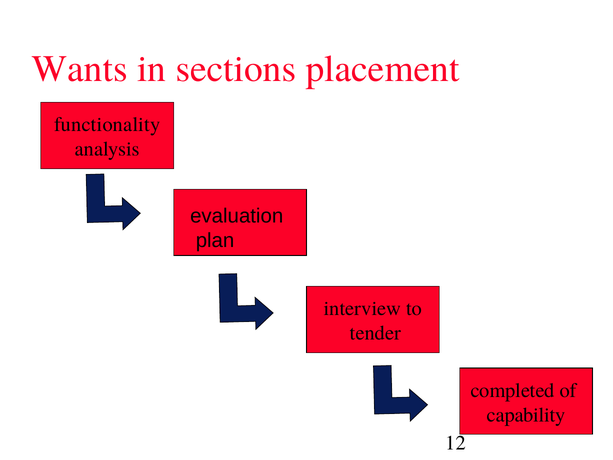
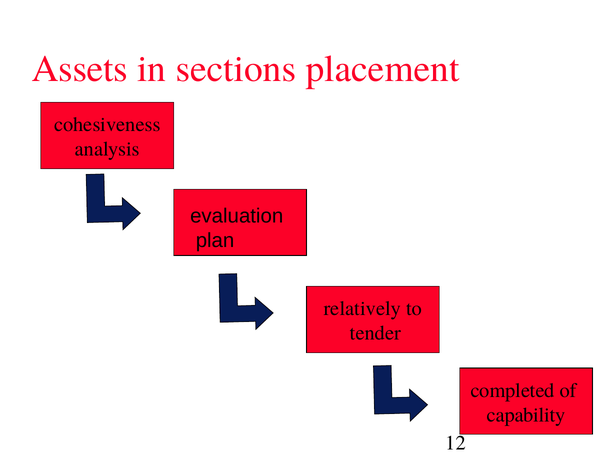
Wants: Wants -> Assets (80, 69)
functionality: functionality -> cohesiveness (107, 125)
interview: interview -> relatively (362, 308)
